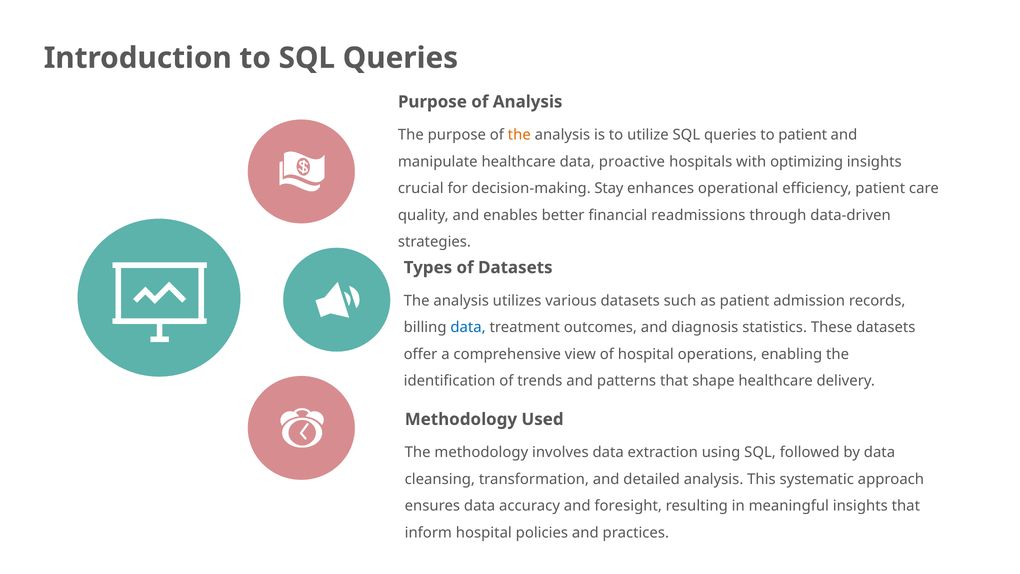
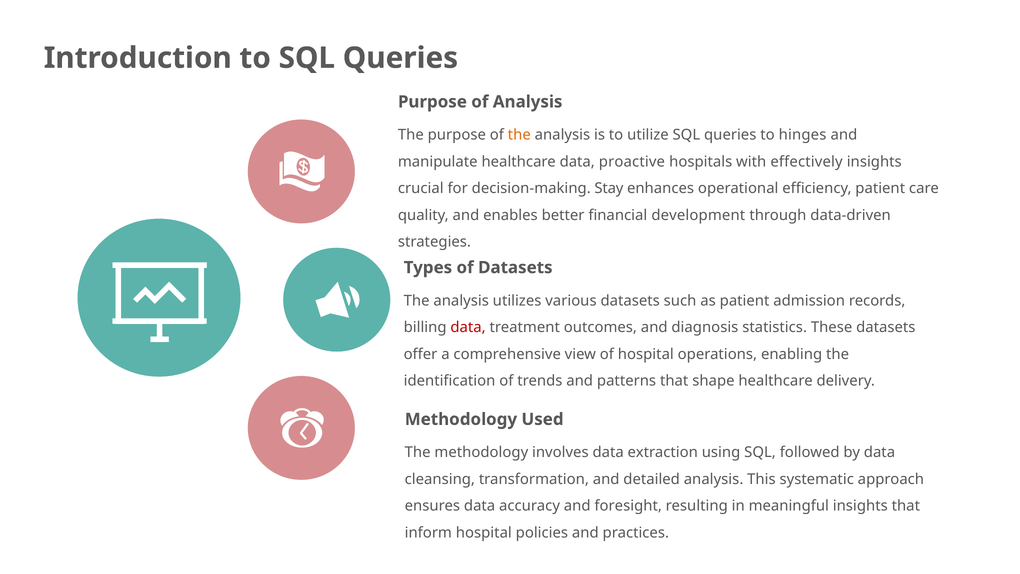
to patient: patient -> hinges (803, 135)
optimizing: optimizing -> effectively (807, 162)
readmissions: readmissions -> development (698, 215)
data colour: blue -> red (468, 327)
